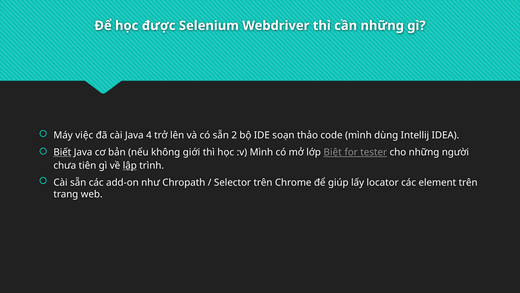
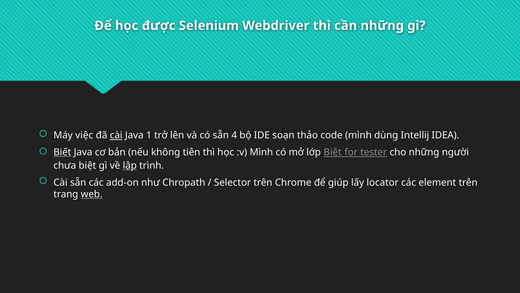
cài underline: none -> present (116, 135)
4: 4 -> 1 (149, 135)
2: 2 -> 4 (234, 135)
giới: giới -> tiên (192, 152)
chưa tiên: tiên -> biệt (87, 165)
web underline: none -> present (92, 194)
